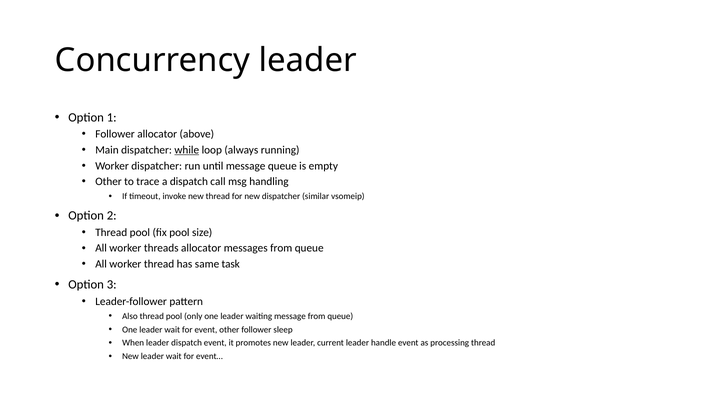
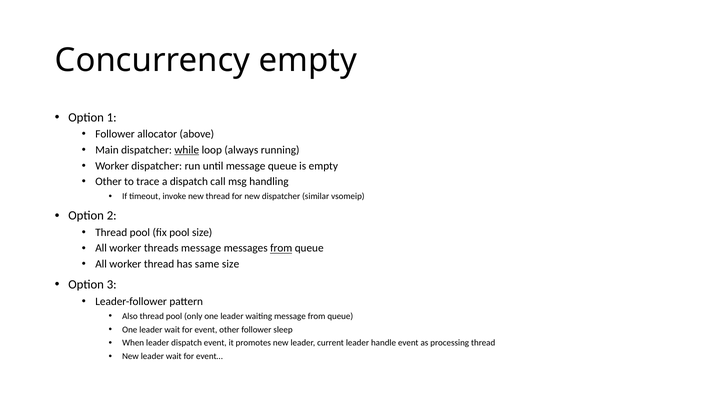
Concurrency leader: leader -> empty (308, 60)
threads allocator: allocator -> message (201, 248)
from underline: none -> present (281, 248)
same task: task -> size (231, 264)
